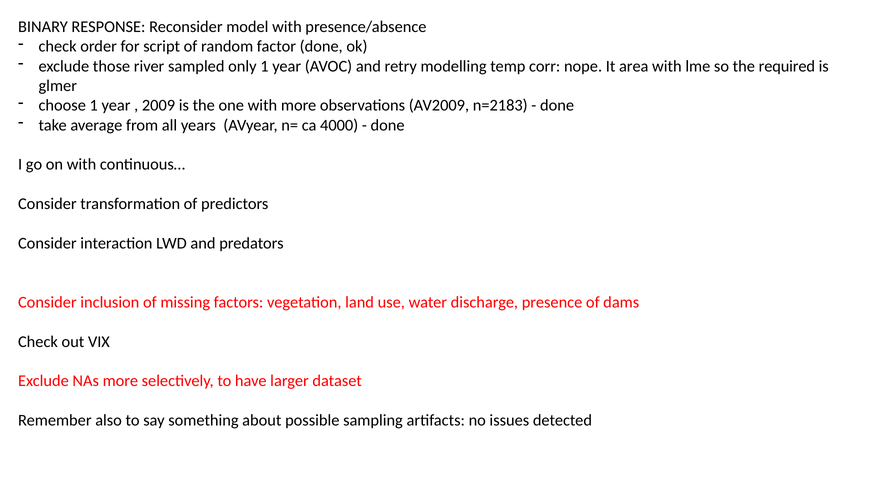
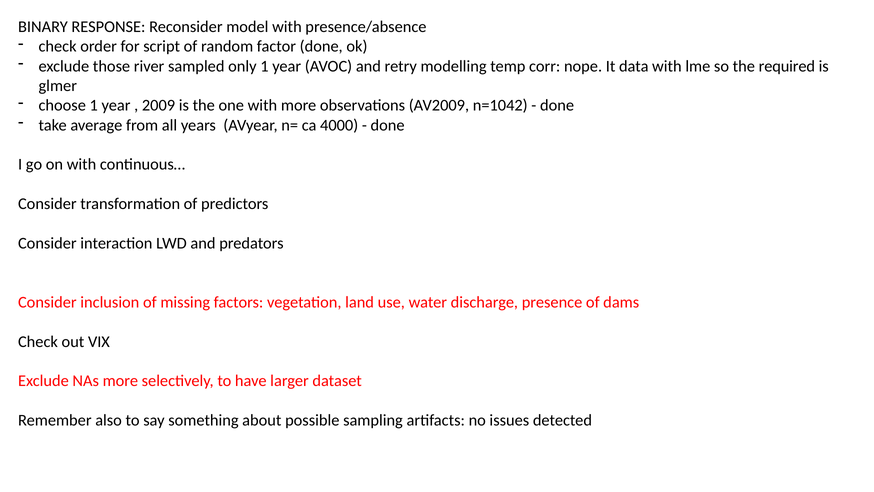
area: area -> data (634, 66)
n=2183: n=2183 -> n=1042 (500, 105)
